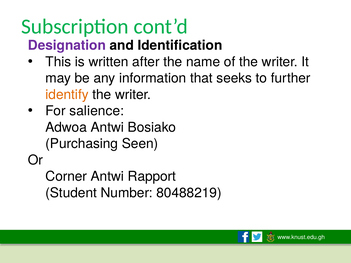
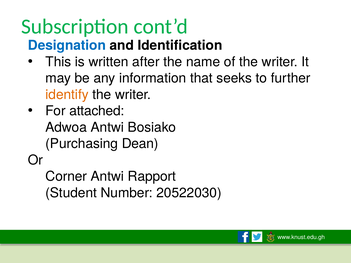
Designation colour: purple -> blue (67, 45)
salience: salience -> attached (97, 111)
Seen: Seen -> Dean (140, 144)
80488219: 80488219 -> 20522030 (189, 193)
